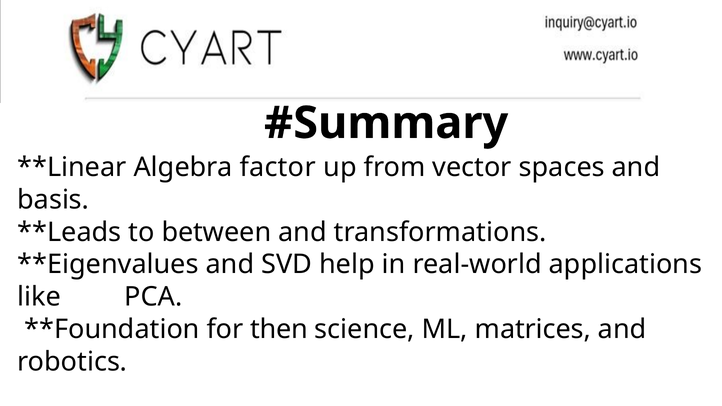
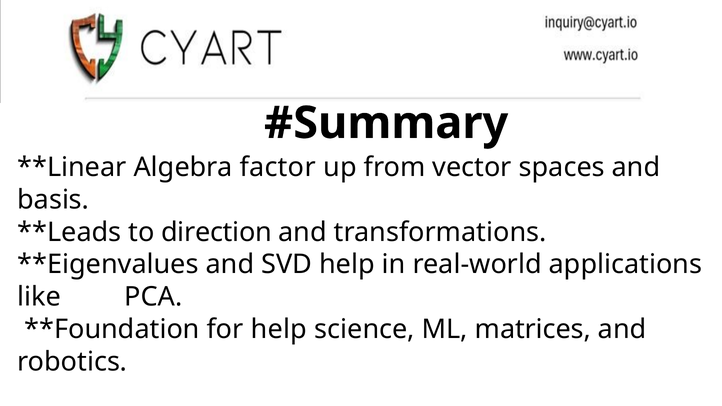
between: between -> direction (216, 232)
for then: then -> help (279, 330)
